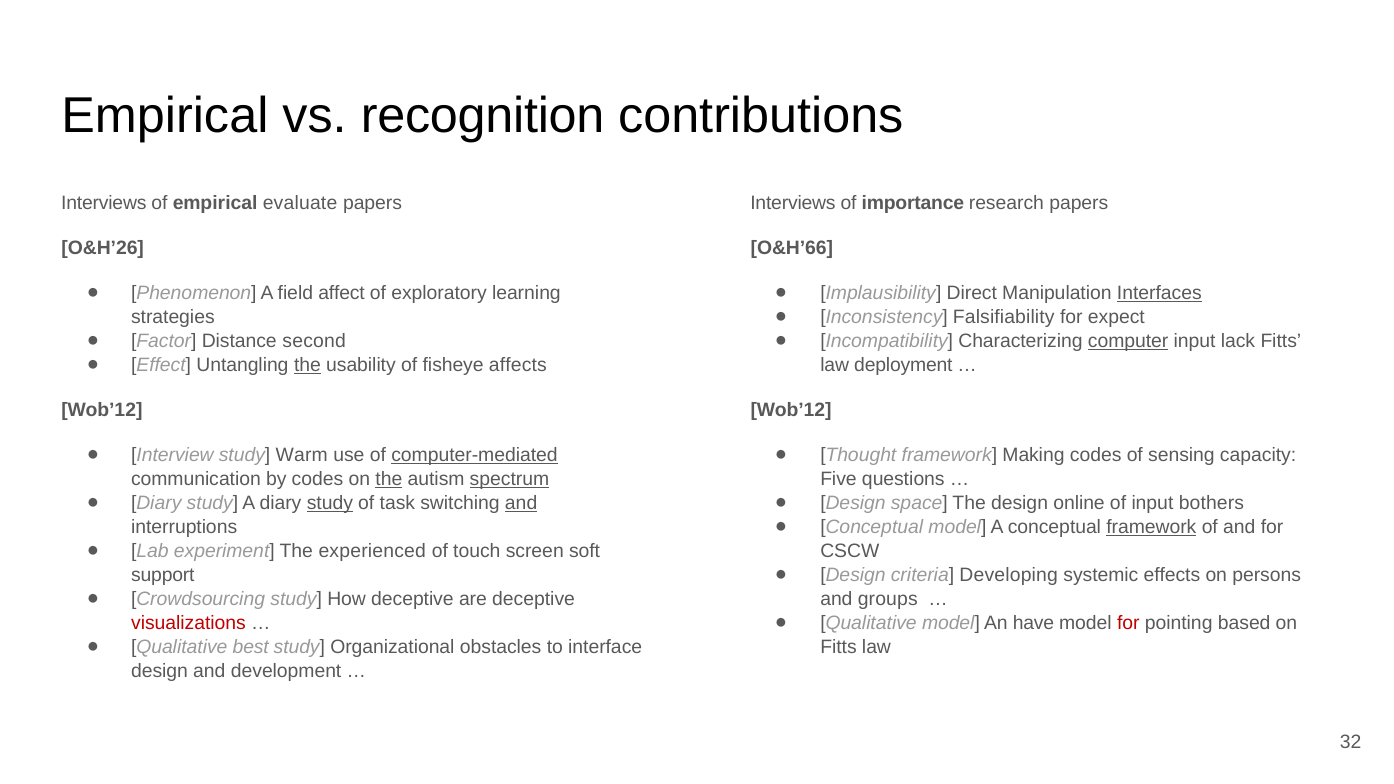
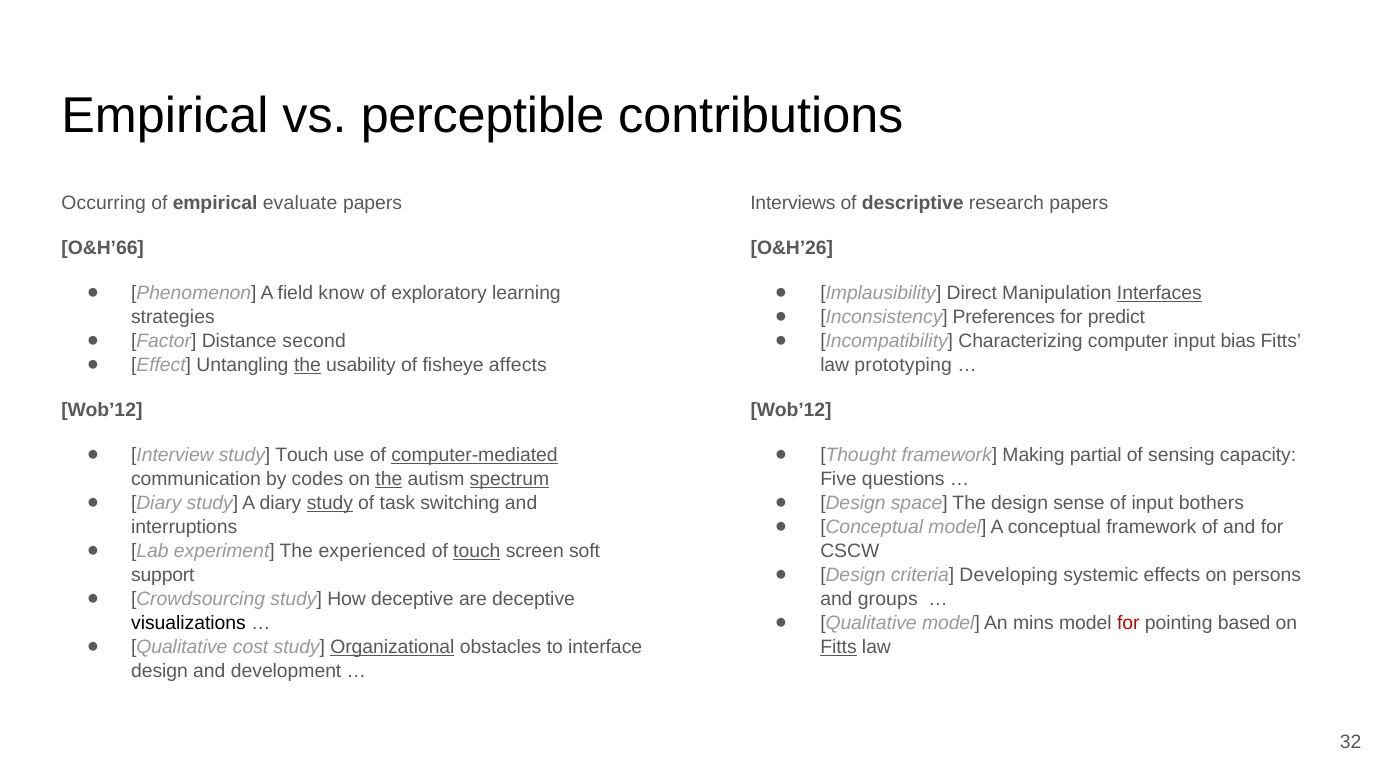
recognition: recognition -> perceptible (483, 115)
Interviews: Interviews -> Occurring (104, 203)
importance: importance -> descriptive (913, 203)
O&H’26: O&H’26 -> O&H’66 (103, 248)
O&H’66: O&H’66 -> O&H’26 (792, 248)
affect: affect -> know (341, 293)
Falsifiability: Falsifiability -> Preferences (1004, 317)
expect: expect -> predict (1116, 317)
computer underline: present -> none (1128, 341)
lack: lack -> bias (1238, 341)
deployment: deployment -> prototyping (903, 365)
study Warm: Warm -> Touch (302, 455)
Making codes: codes -> partial (1096, 455)
and underline: present -> none (521, 503)
online: online -> sense (1079, 503)
framework underline: present -> none (1151, 527)
touch underline: none -> present (477, 551)
have: have -> mins (1033, 623)
visualizations colour: red -> black (189, 623)
best: best -> cost (251, 647)
Organizational underline: none -> present (392, 647)
Fitts underline: none -> present (839, 647)
